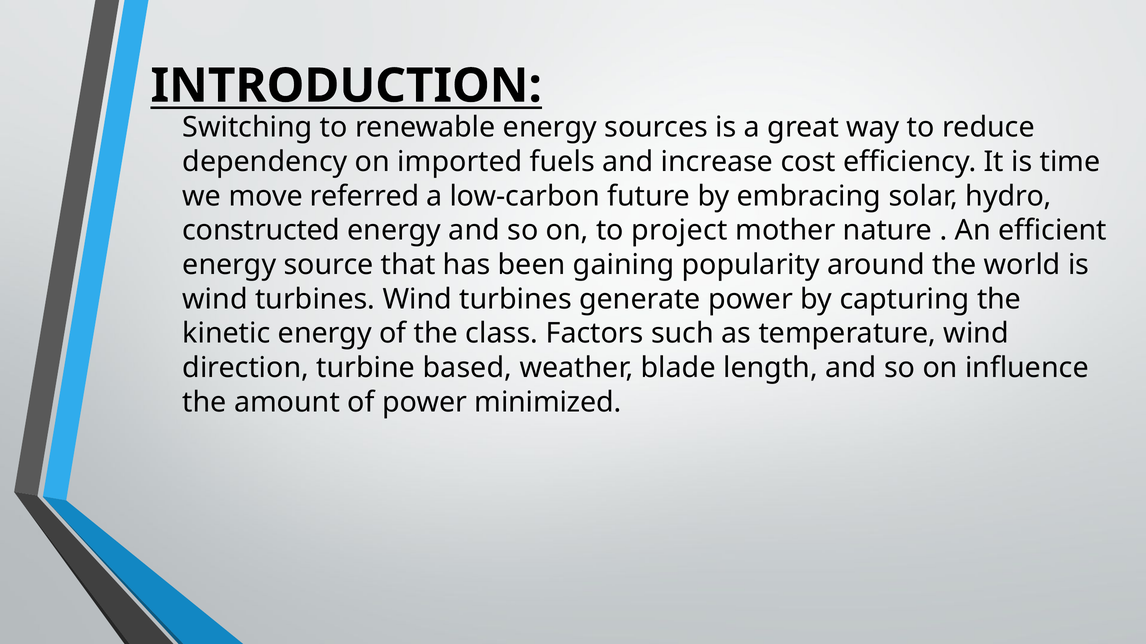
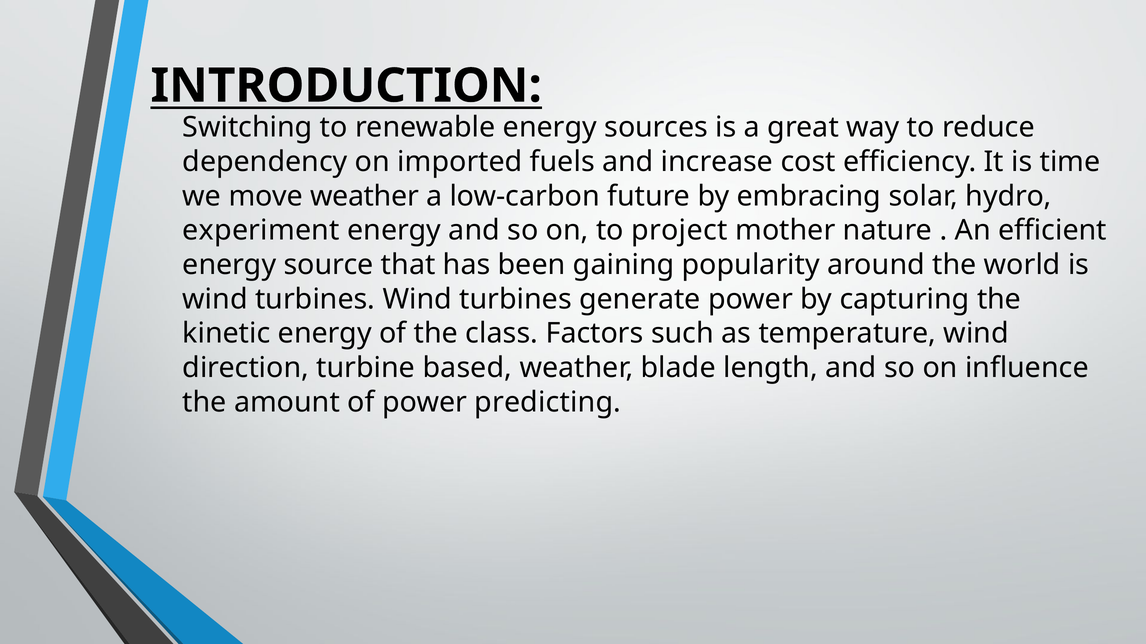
move referred: referred -> weather (365, 196)
constructed: constructed -> experiment (261, 231)
minimized: minimized -> predicting (548, 403)
